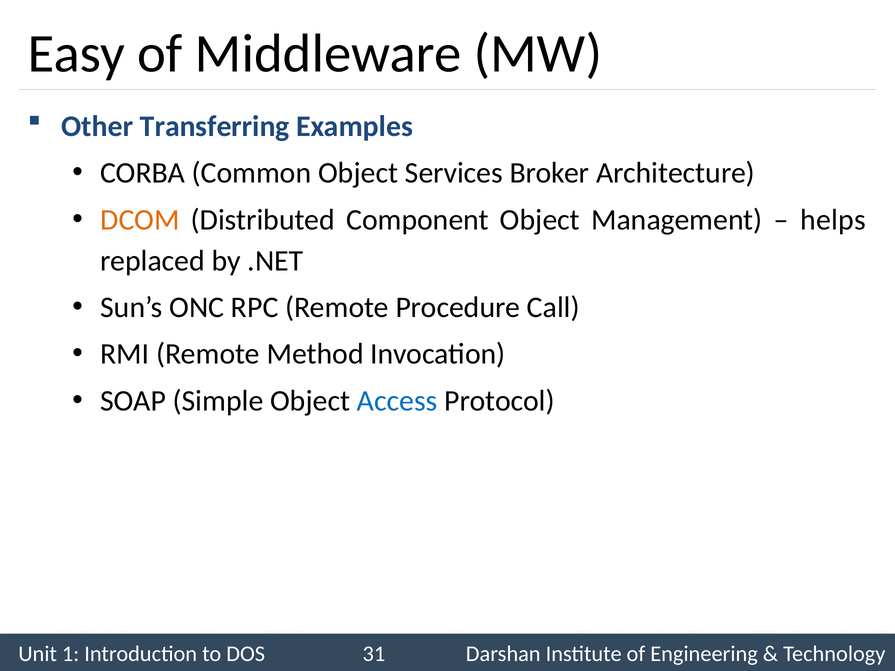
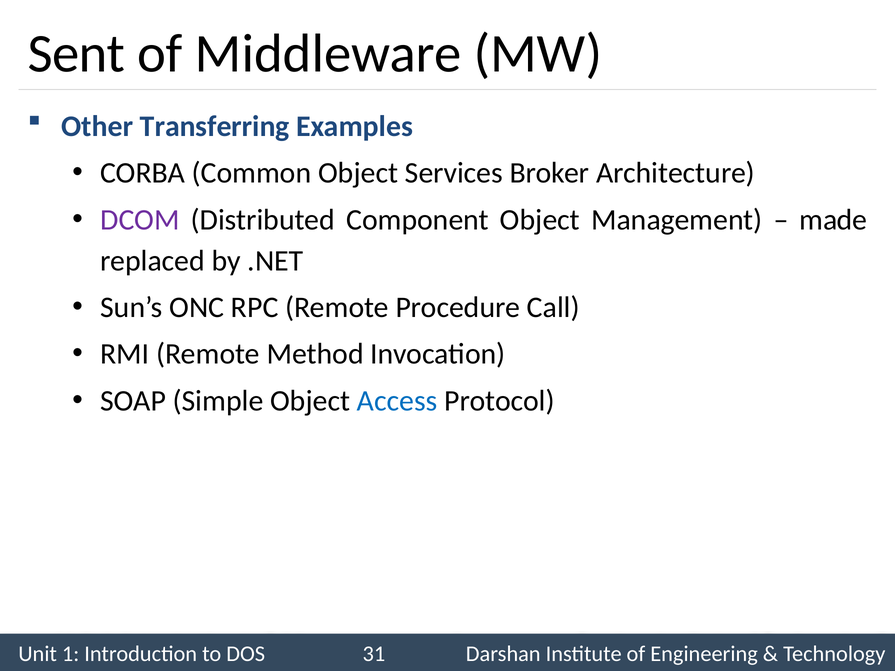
Easy: Easy -> Sent (76, 54)
DCOM colour: orange -> purple (140, 220)
helps: helps -> made (833, 220)
